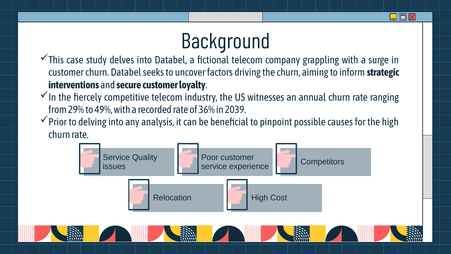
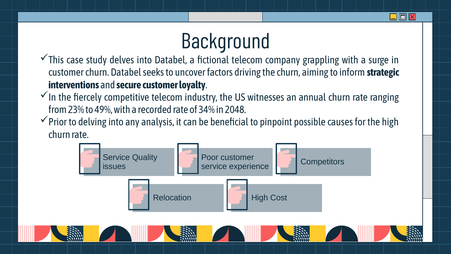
29%: 29% -> 23% (76, 110)
36%: 36% -> 34% (207, 110)
2039: 2039 -> 2048 (235, 110)
